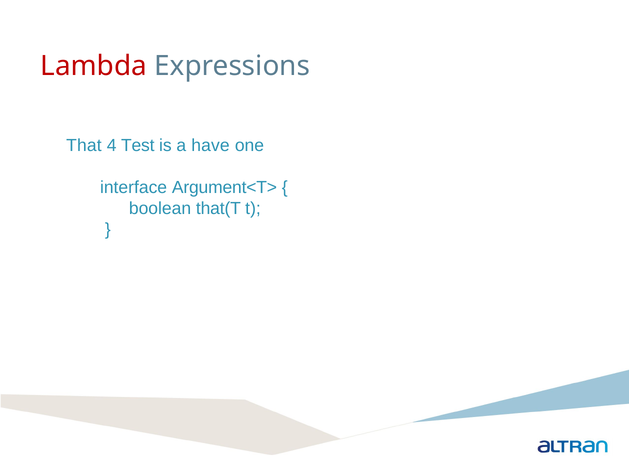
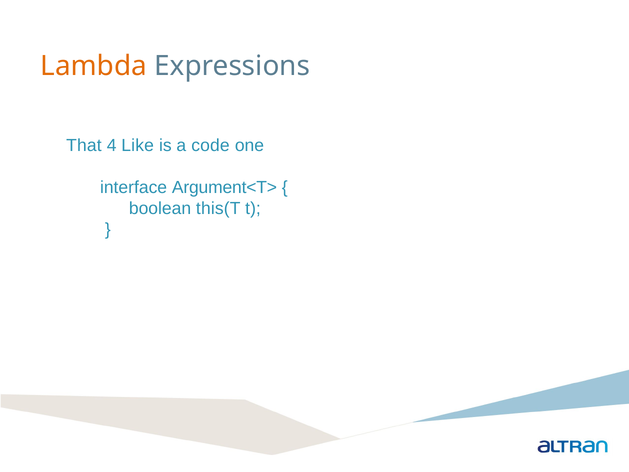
Lambda colour: red -> orange (94, 66)
Test: Test -> Like (138, 146)
have: have -> code (210, 146)
that(T: that(T -> this(T (218, 209)
